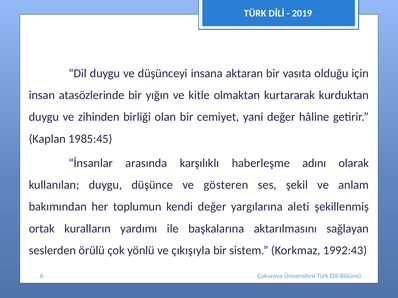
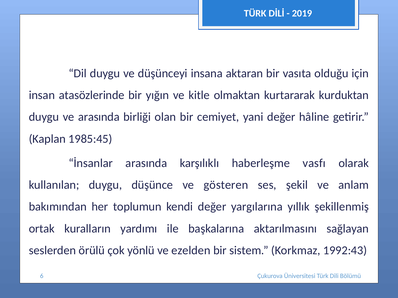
ve zihinden: zihinden -> arasında (99, 117)
adını: adını -> vasfı (314, 163)
aleti: aleti -> yıllık (299, 207)
çıkışıyla: çıkışıyla -> ezelden (191, 251)
